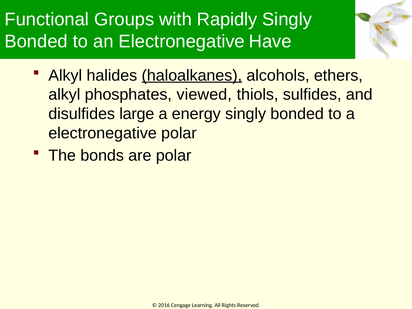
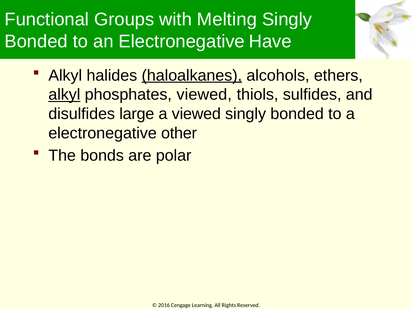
Rapidly: Rapidly -> Melting (227, 19)
alkyl underline: none -> present (64, 95)
a energy: energy -> viewed (196, 114)
electronegative polar: polar -> other (179, 133)
